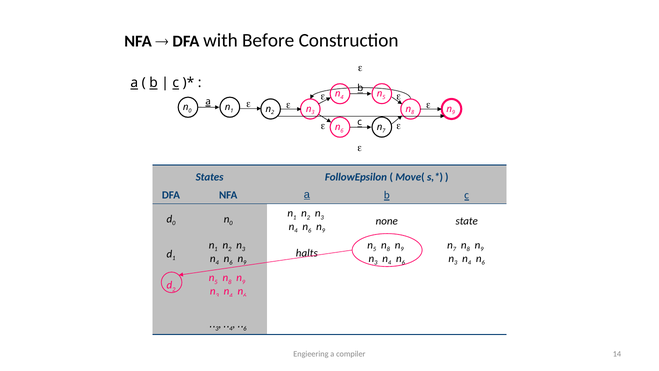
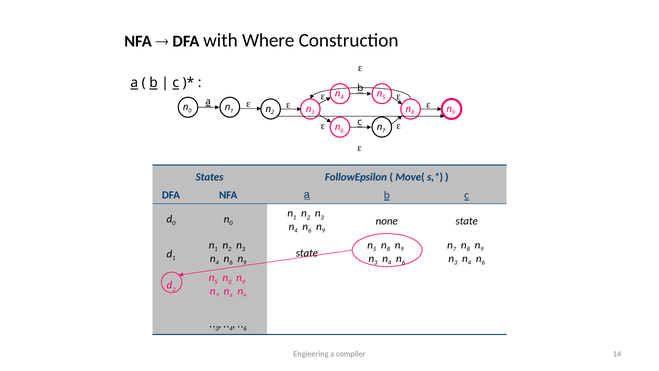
Before: Before -> Where (268, 40)
halts: halts -> state (307, 253)
